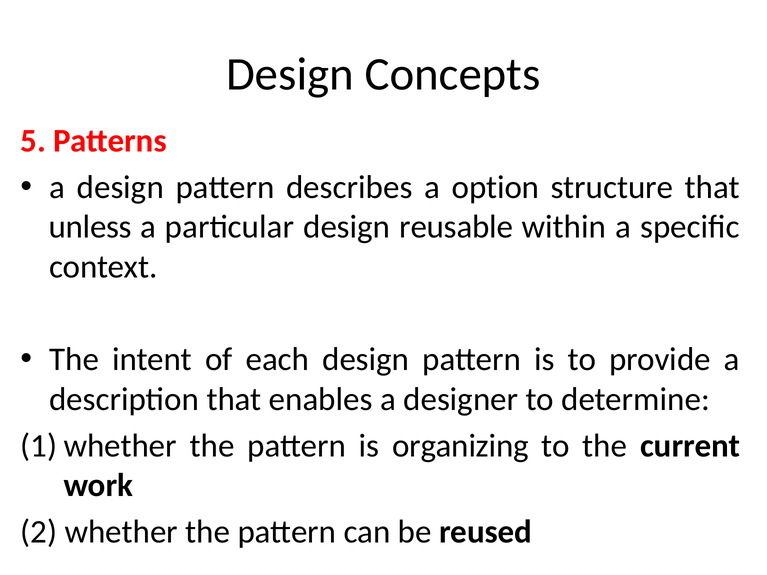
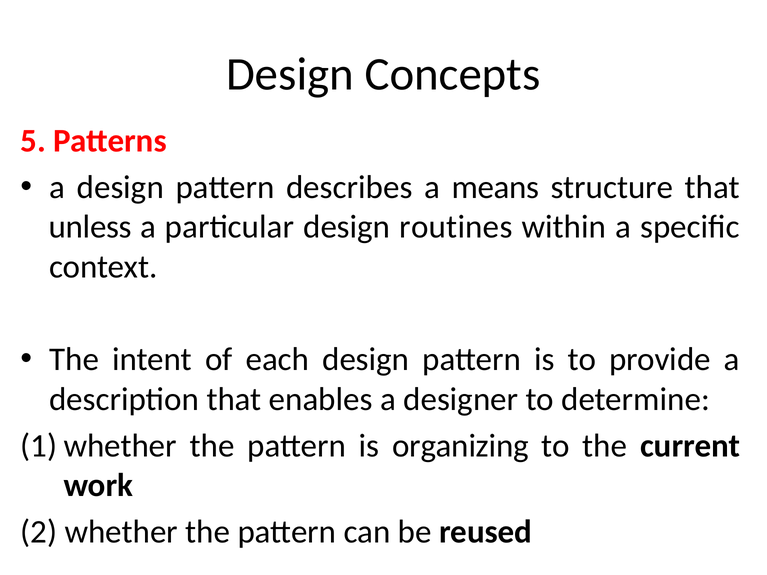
option: option -> means (496, 187)
reusable: reusable -> routines (456, 227)
